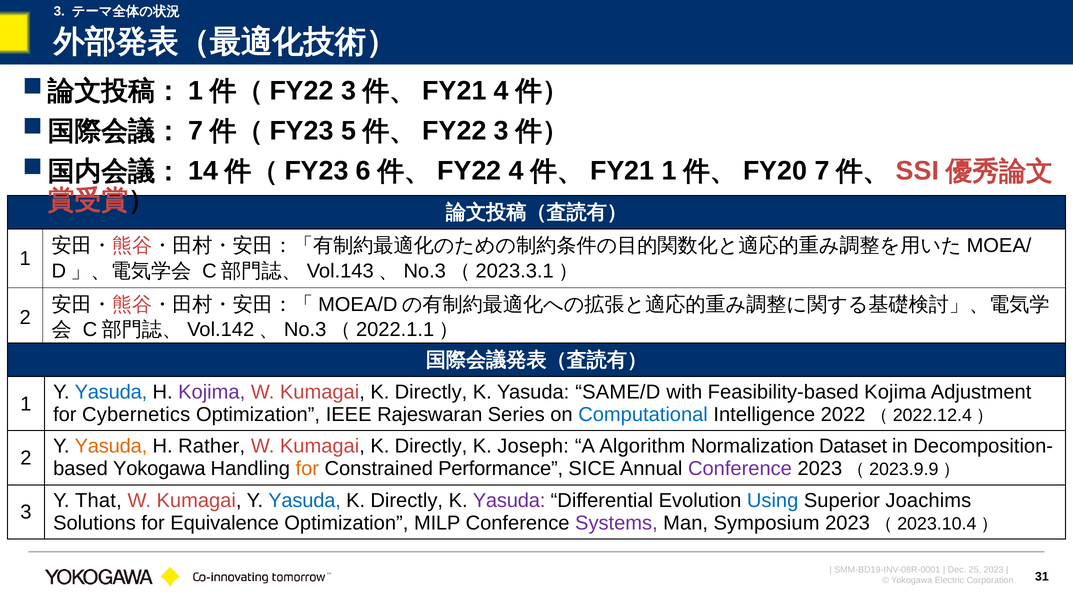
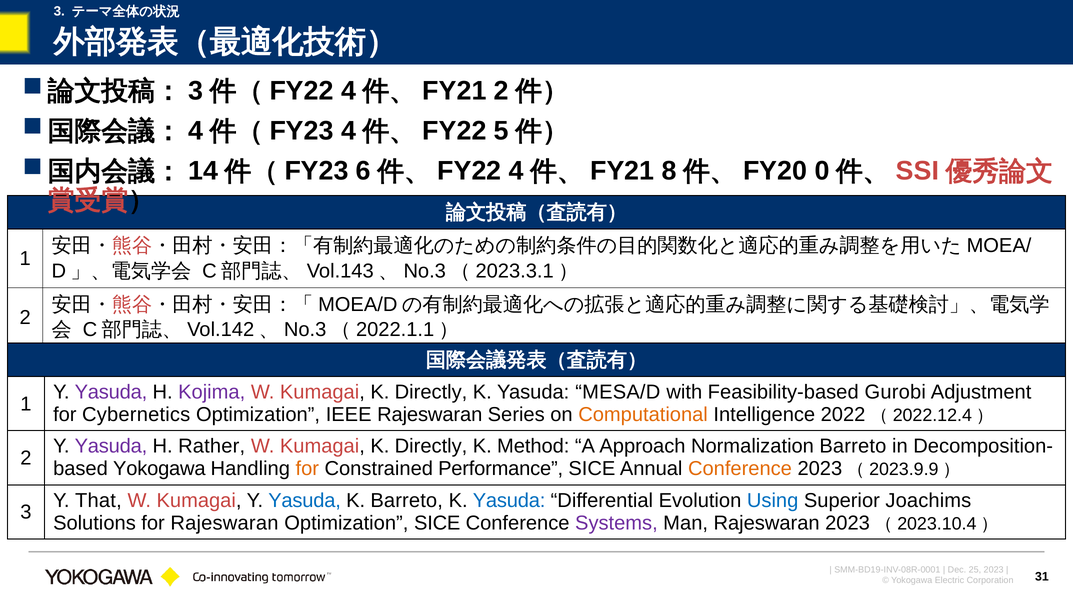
1: 1 -> 3 (196, 91)
3: 3 -> 4 (349, 91)
4: 4 -> 2 (501, 91)
7: 7 -> 4 (196, 131)
5: 5 -> 4 (349, 131)
3: 3 -> 5 (501, 131)
1: 1 -> 8 (669, 171)
7: 7 -> 0 (822, 171)
Yasuda colour: blue -> purple (111, 392)
SAME/D: SAME/D -> MESA/D (618, 392)
Feasibility-based Kojima: Kojima -> Gurobi (895, 392)
Computational colour: blue -> orange (643, 414)
Yasuda colour: orange -> purple (111, 446)
Joseph: Joseph -> Method (533, 446)
Algorithm: Algorithm -> Approach (642, 446)
Normalization Dataset: Dataset -> Barreto (853, 446)
Conference colour: purple -> orange (740, 469)
Directly: Directly -> Barreto (407, 500)
Yasuda colour: purple -> blue (509, 500)
for Equivalence: Equivalence -> Rajeswaran (224, 523)
Optimization MILP: MILP -> SICE (437, 523)
Man Symposium: Symposium -> Rajeswaran (767, 523)
